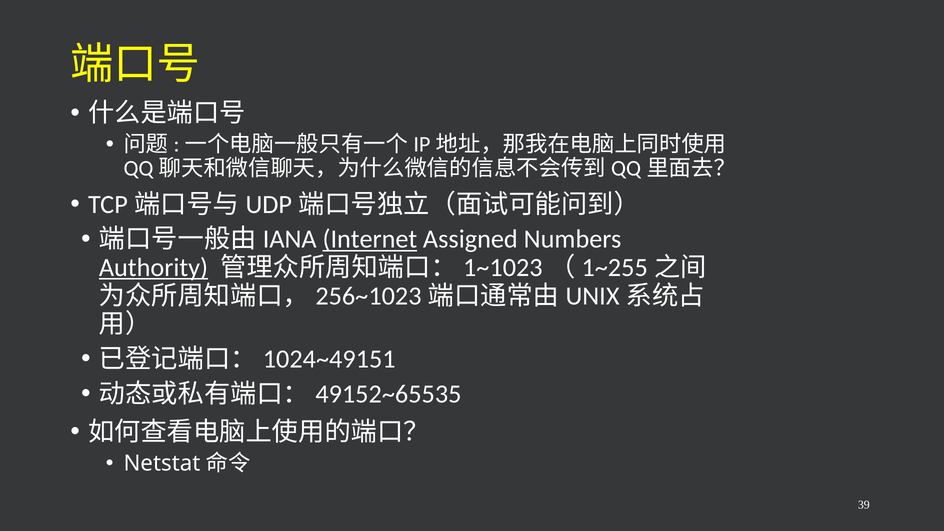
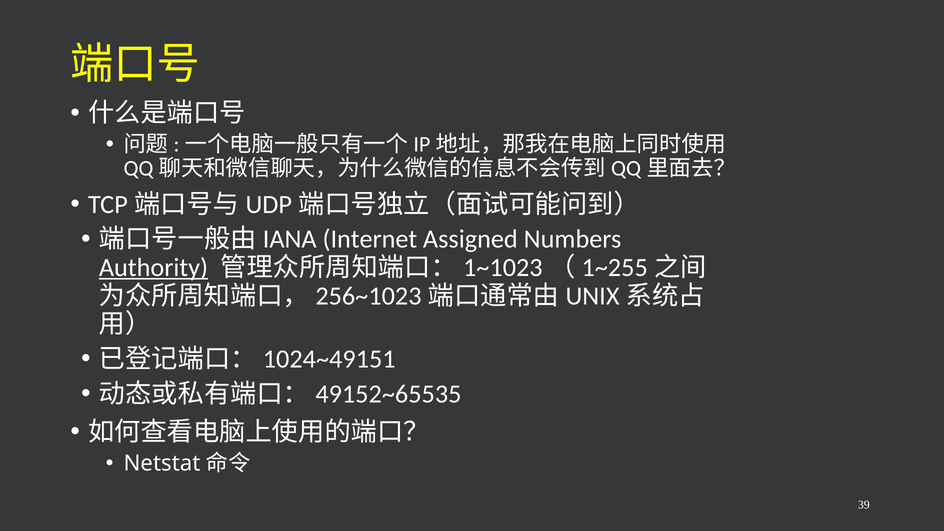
Internet underline: present -> none (370, 239)
